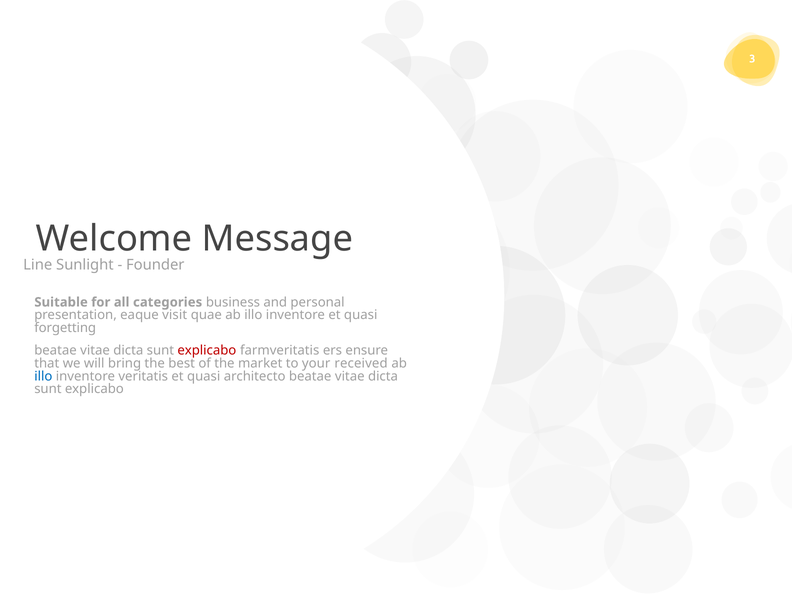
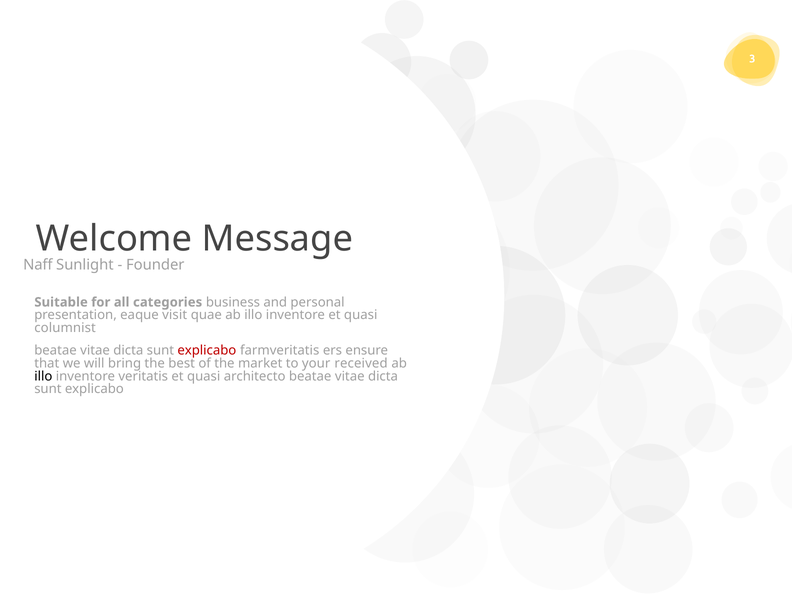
Line: Line -> Naff (38, 265)
forgetting: forgetting -> columnist (65, 328)
illo colour: blue -> black (43, 376)
